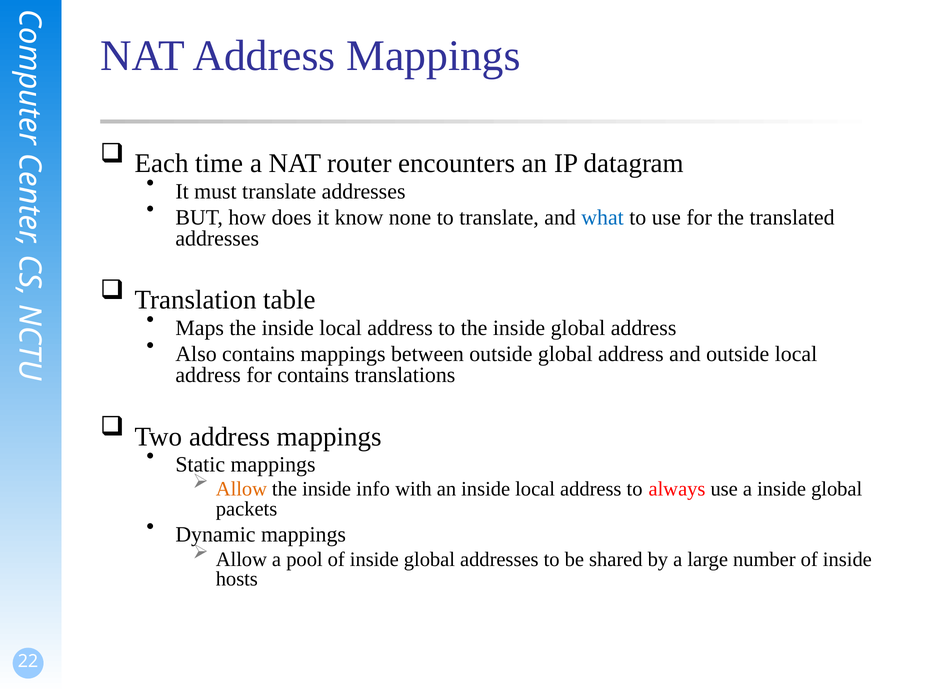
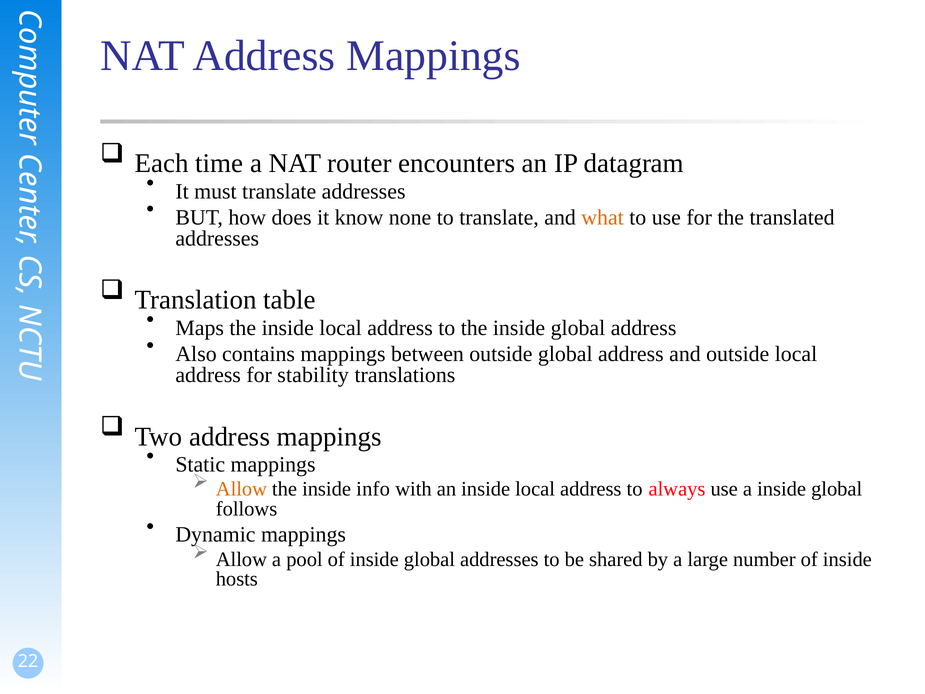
what colour: blue -> orange (603, 217)
for contains: contains -> stability (313, 375)
packets: packets -> follows (247, 509)
